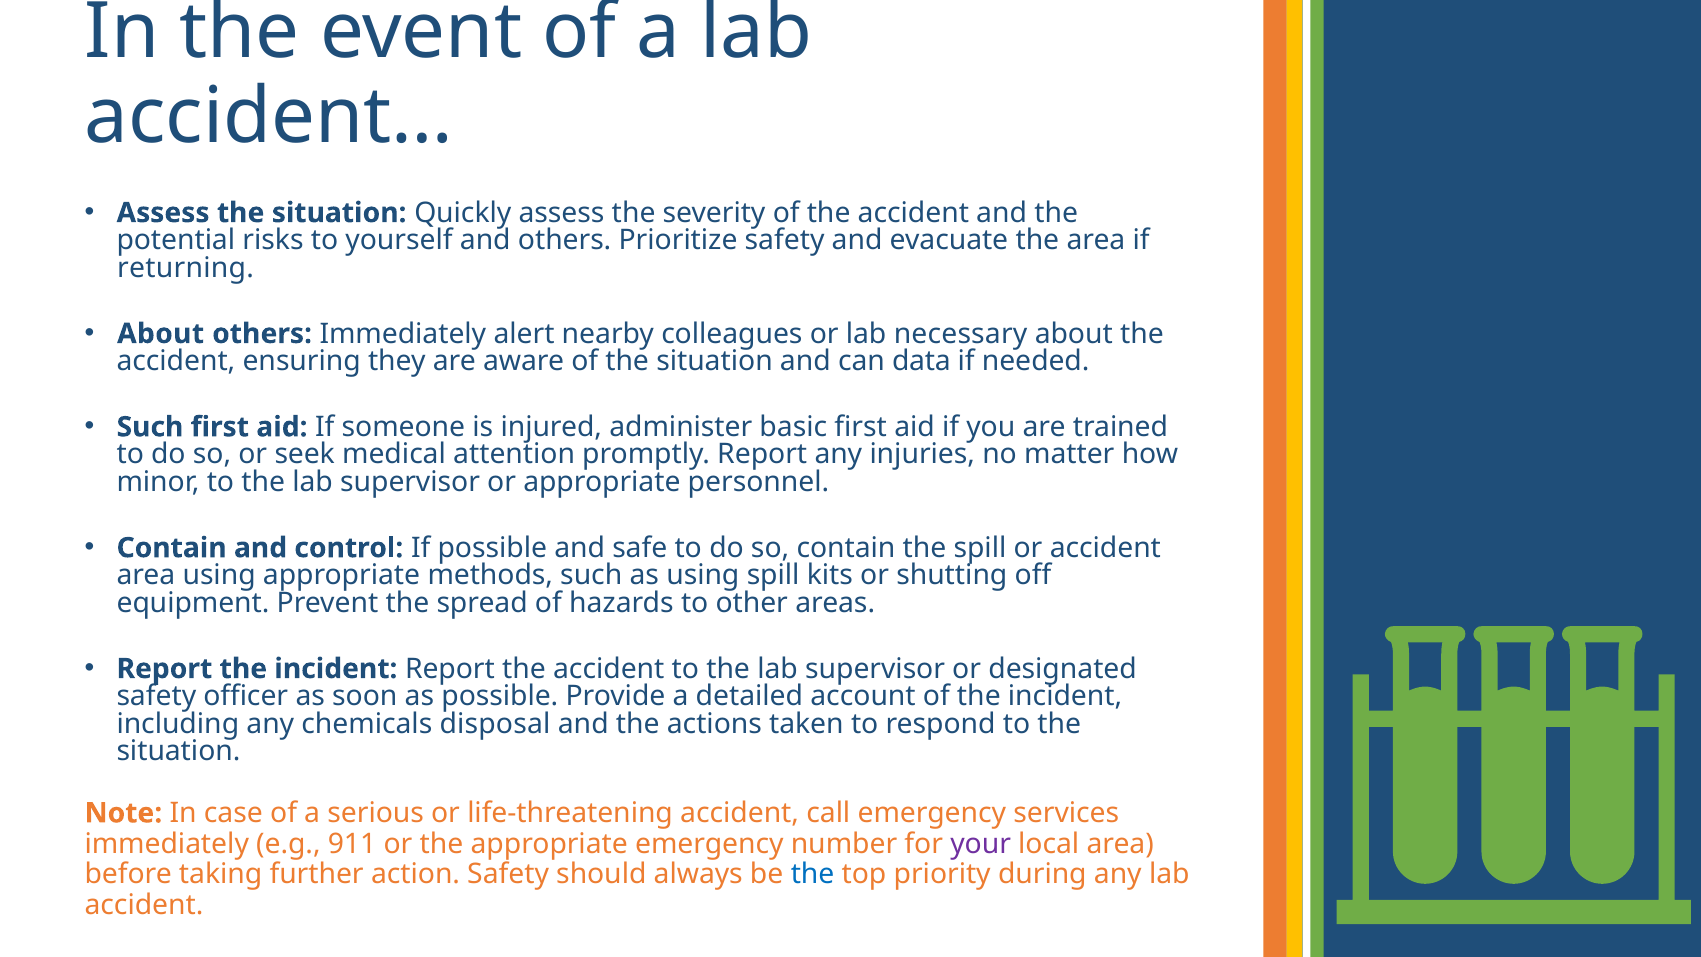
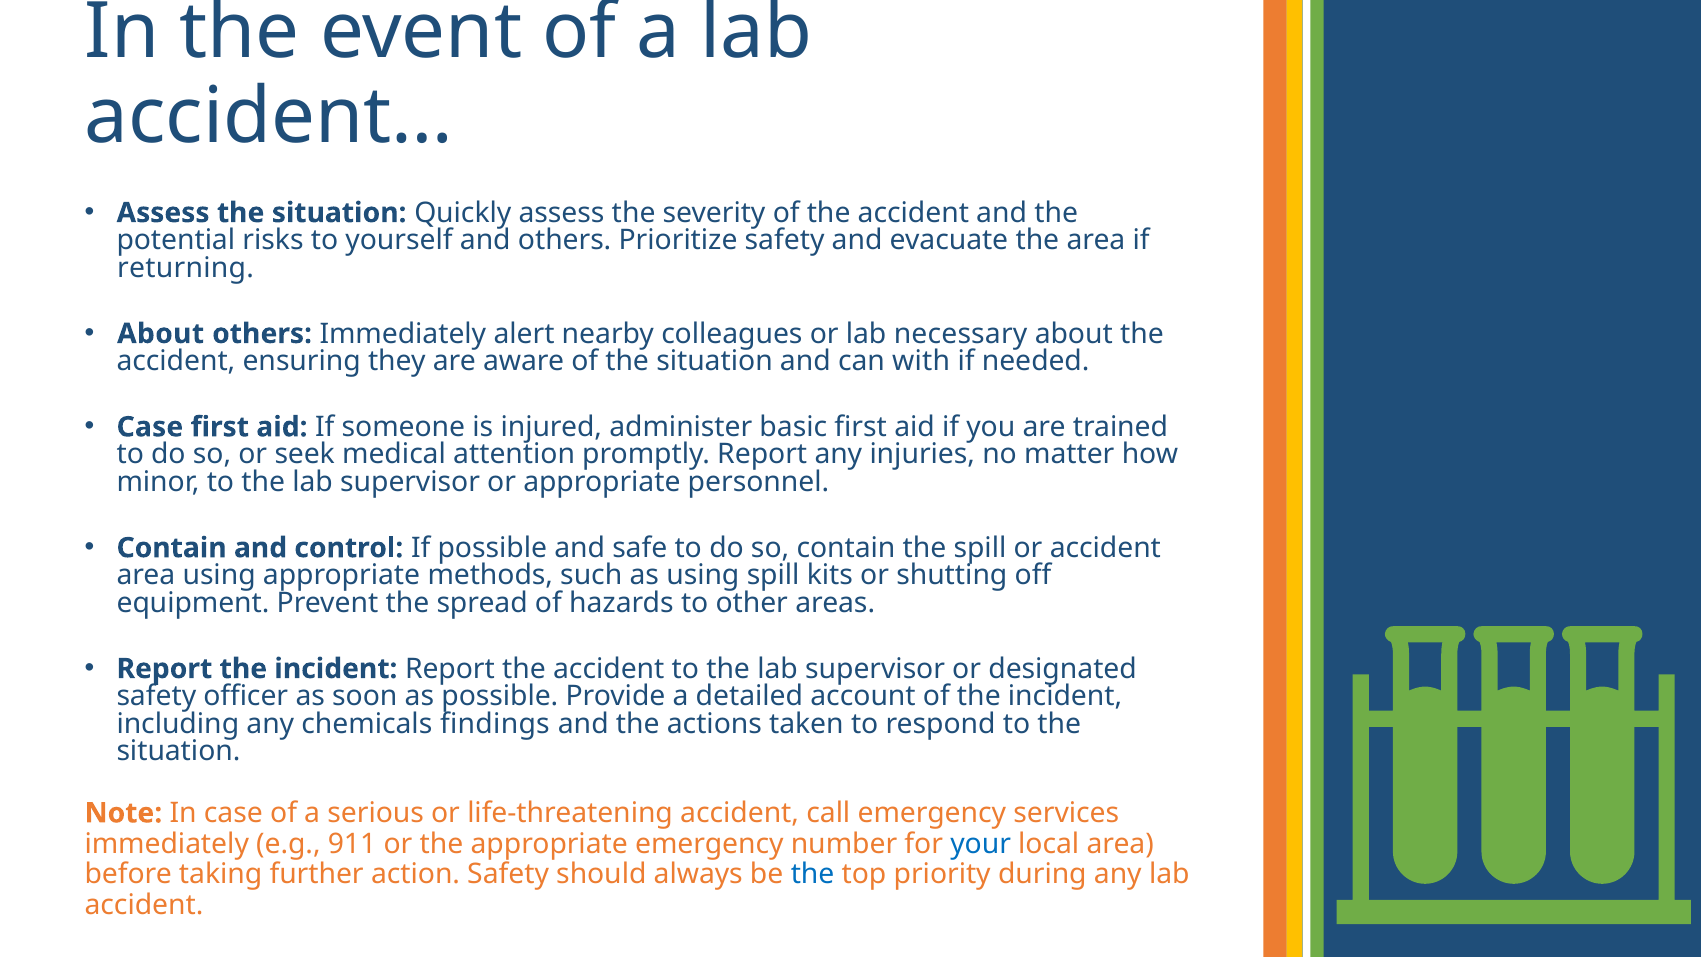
data: data -> with (921, 361)
Such: Such -> Case (150, 427)
disposal: disposal -> findings (495, 724)
your colour: purple -> blue (981, 844)
